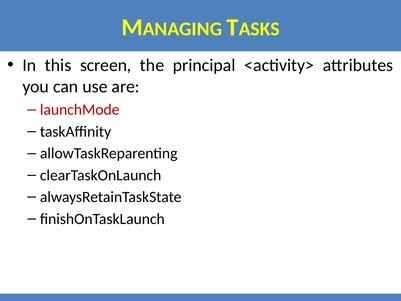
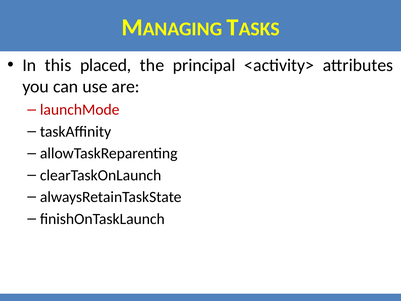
screen: screen -> placed (106, 65)
